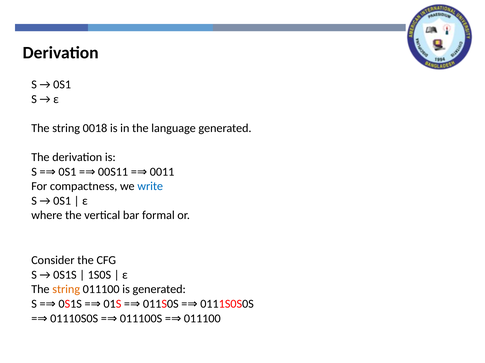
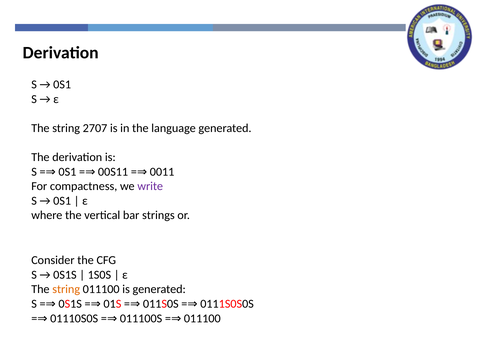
0018: 0018 -> 2707 (95, 128)
write colour: blue -> purple (150, 187)
formal: formal -> strings (158, 216)
